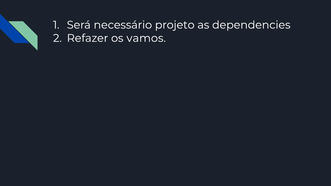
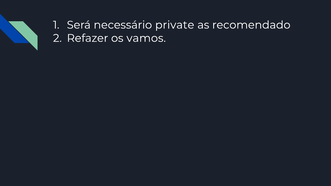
projeto: projeto -> private (175, 25)
dependencies: dependencies -> recomendado (251, 25)
